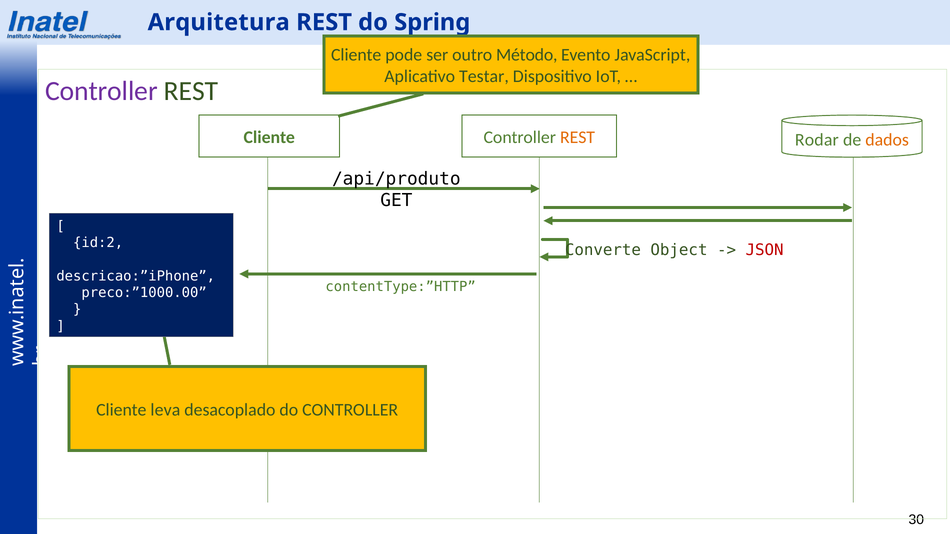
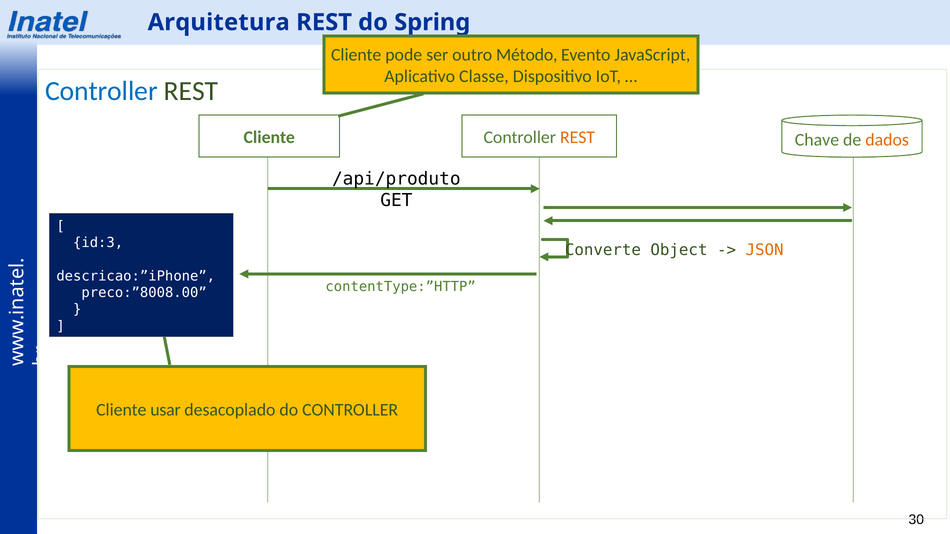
Testar: Testar -> Classe (484, 76)
Controller colour: purple -> blue (101, 91)
Rodar: Rodar -> Chave (817, 140)
id:2: id:2 -> id:3 (98, 243)
JSON colour: red -> orange (765, 250)
preco:”1000.00: preco:”1000.00 -> preco:”8008.00 (144, 293)
leva: leva -> usar (166, 410)
